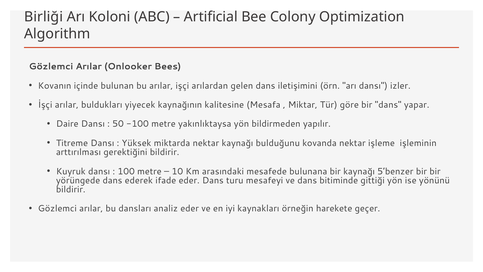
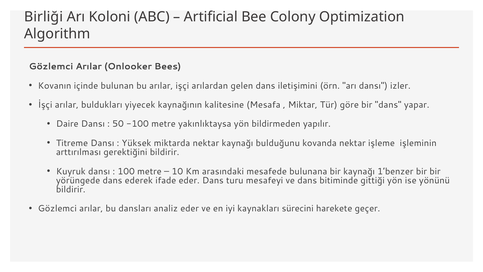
5’benzer: 5’benzer -> 1’benzer (395, 171)
örneğin: örneğin -> sürecini (298, 208)
